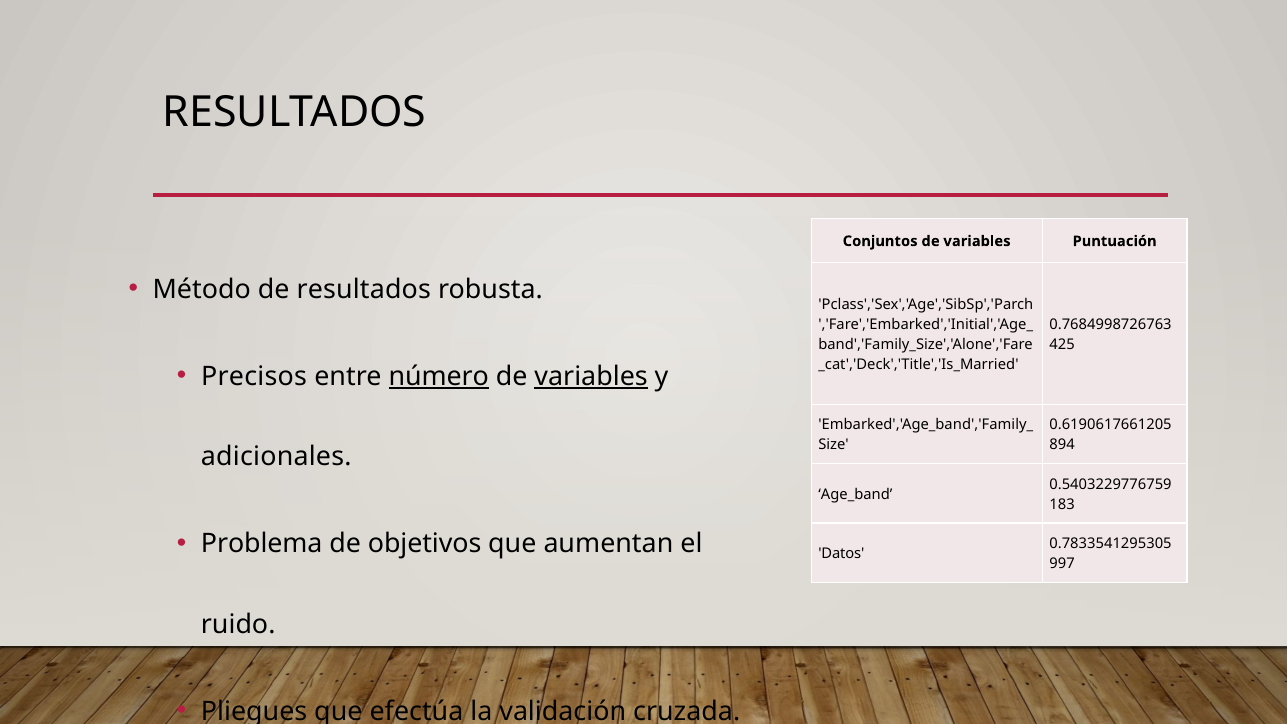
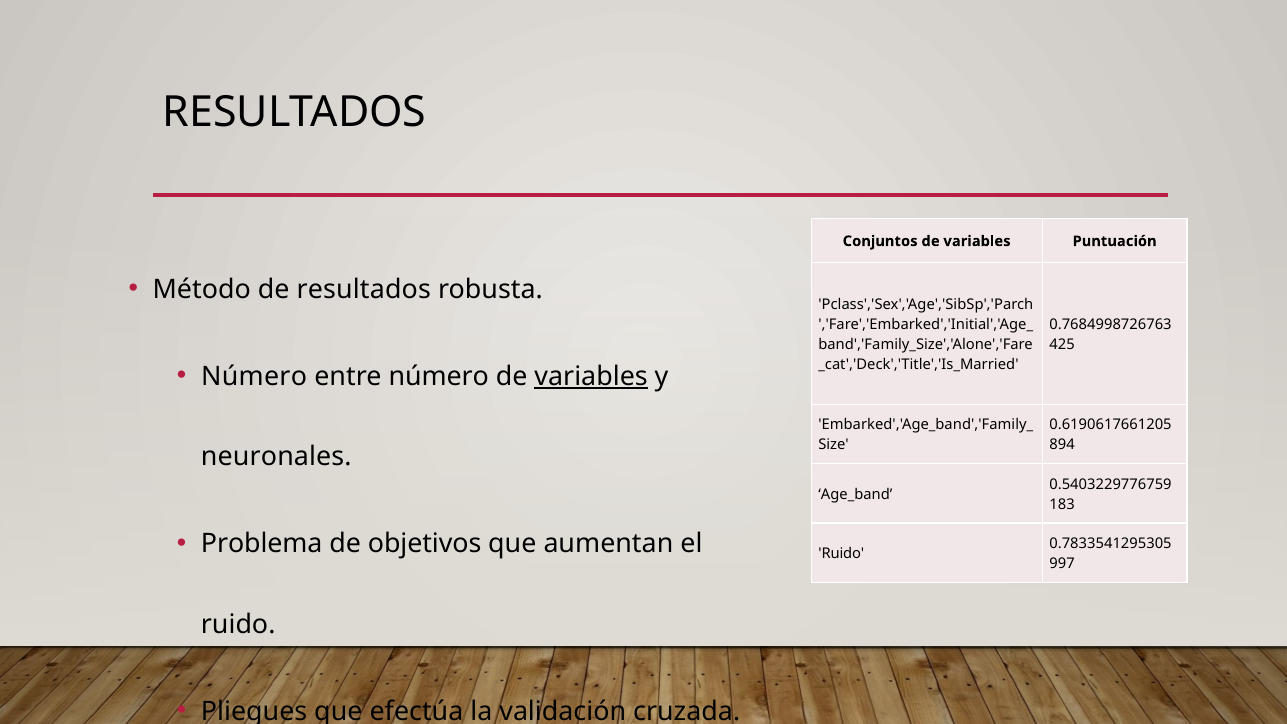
Precisos: Precisos -> Número (254, 376)
número underline: present -> none (439, 376)
adicionales: adicionales -> neuronales (276, 457)
Datos: Datos -> Ruido (841, 553)
